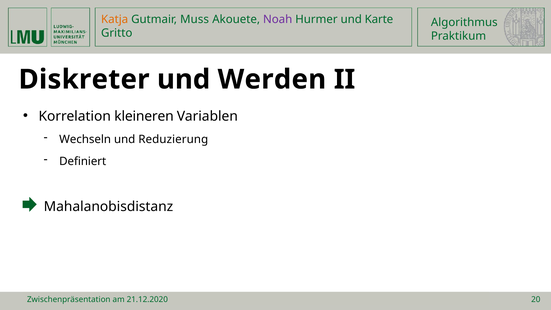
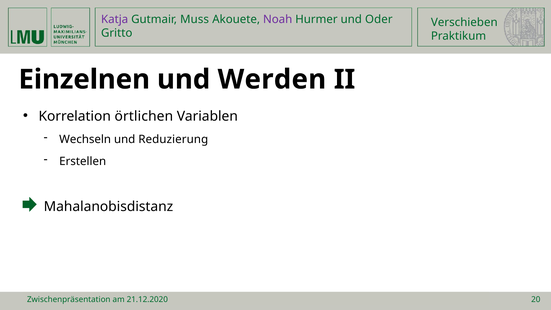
Katja colour: orange -> purple (115, 19)
Karte: Karte -> Oder (379, 19)
Algorithmus: Algorithmus -> Verschieben (464, 22)
Diskreter: Diskreter -> Einzelnen (84, 79)
kleineren: kleineren -> örtlichen (144, 116)
Definiert: Definiert -> Erstellen (83, 161)
